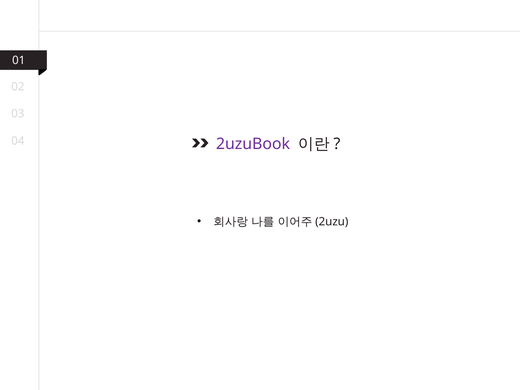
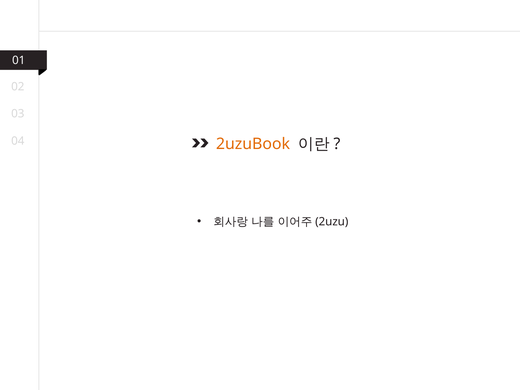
2uzuBook colour: purple -> orange (253, 144)
